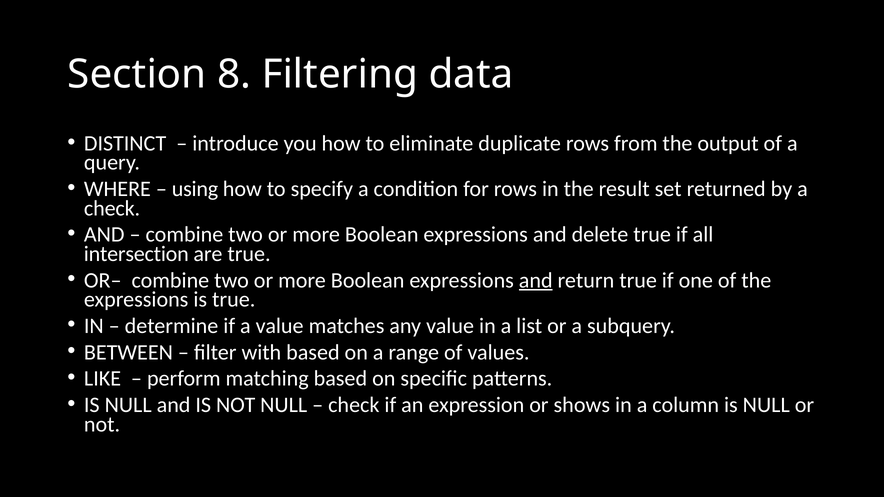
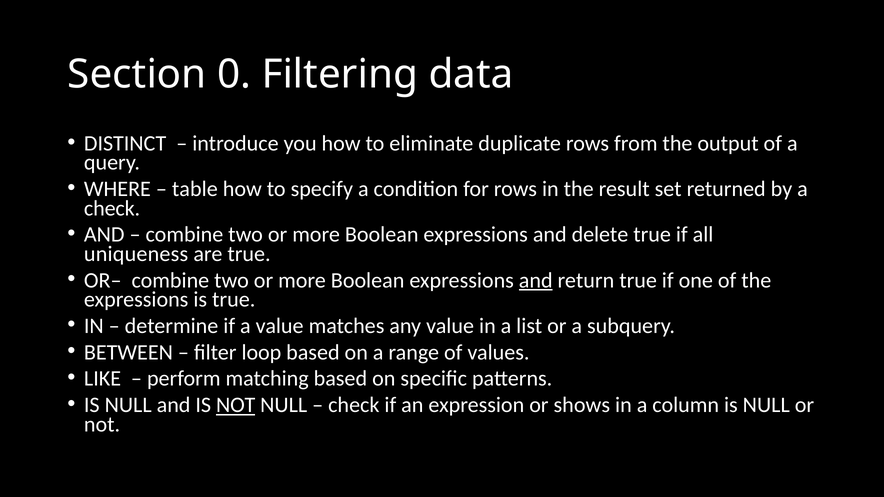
8: 8 -> 0 (234, 74)
using: using -> table (195, 189)
intersection: intersection -> uniqueness (136, 254)
with: with -> loop (261, 352)
NOT underline: none -> present (236, 405)
